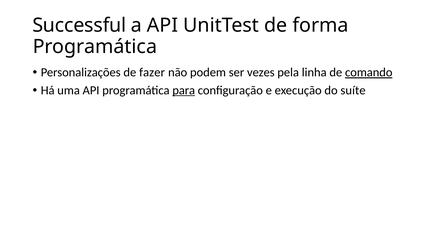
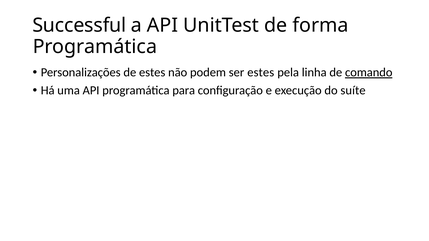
de fazer: fazer -> estes (152, 73)
ser vezes: vezes -> estes (261, 73)
para underline: present -> none (184, 91)
